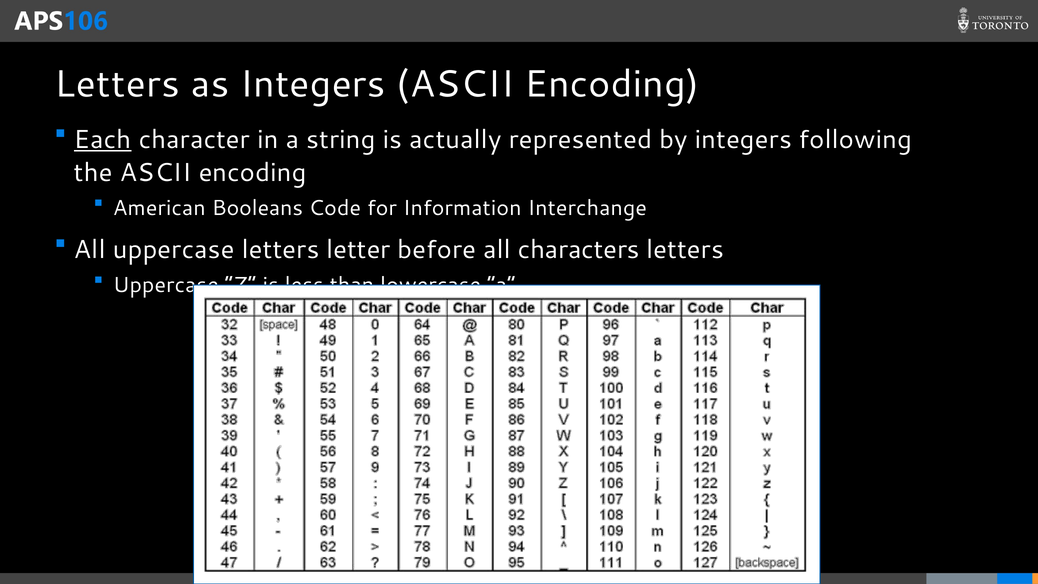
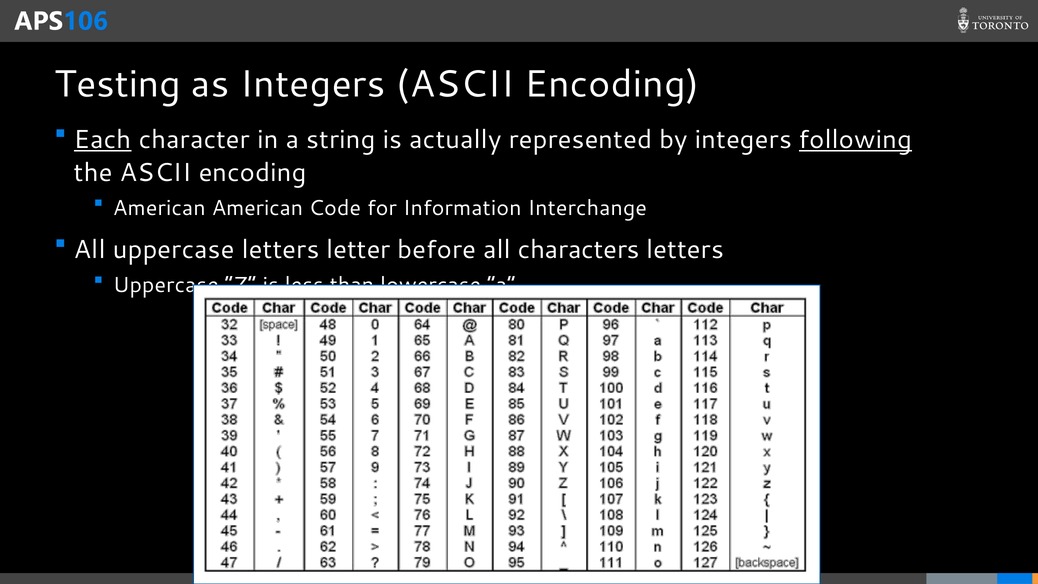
Letters: Letters -> Testing (118, 84)
following underline: none -> present (856, 140)
American Booleans: Booleans -> American (257, 208)
